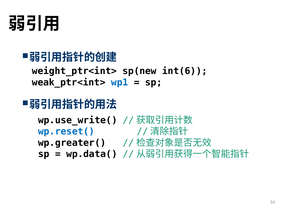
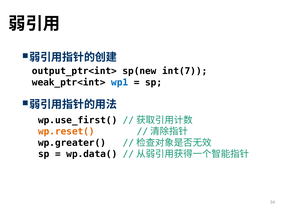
weight_ptr<int>: weight_ptr<int> -> output_ptr<int> (74, 71)
int(6: int(6 -> int(7 (185, 71)
wp.use_write(: wp.use_write( -> wp.use_first( (78, 121)
wp.reset( colour: blue -> orange (66, 132)
